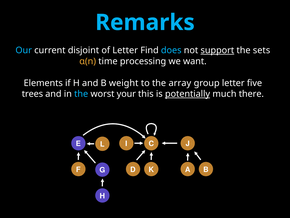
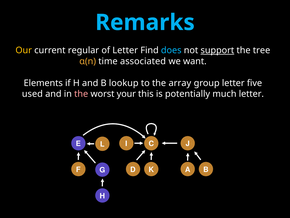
Our colour: light blue -> yellow (24, 50)
disjoint: disjoint -> regular (83, 50)
sets: sets -> tree (262, 50)
processing: processing -> associated (143, 61)
weight: weight -> lookup (124, 83)
trees: trees -> used (32, 94)
the colour: light blue -> pink (81, 94)
potentially underline: present -> none (188, 94)
much there: there -> letter (251, 94)
